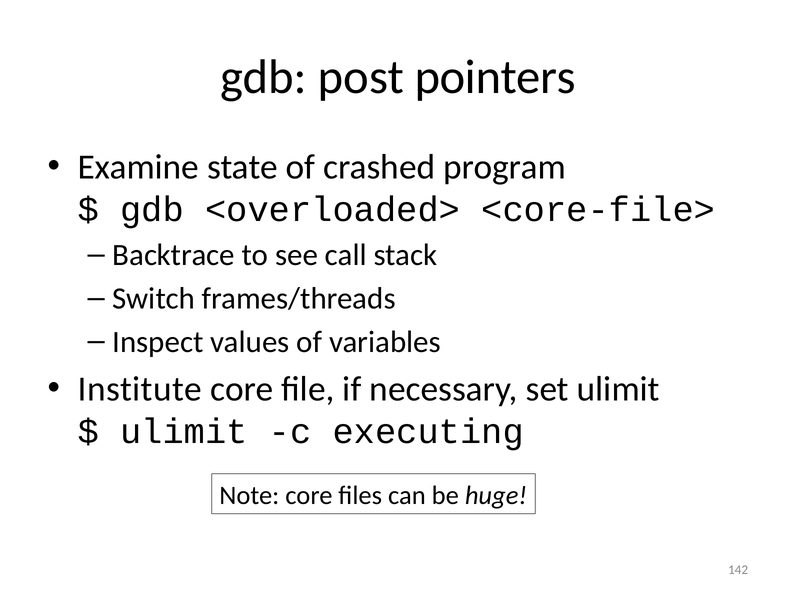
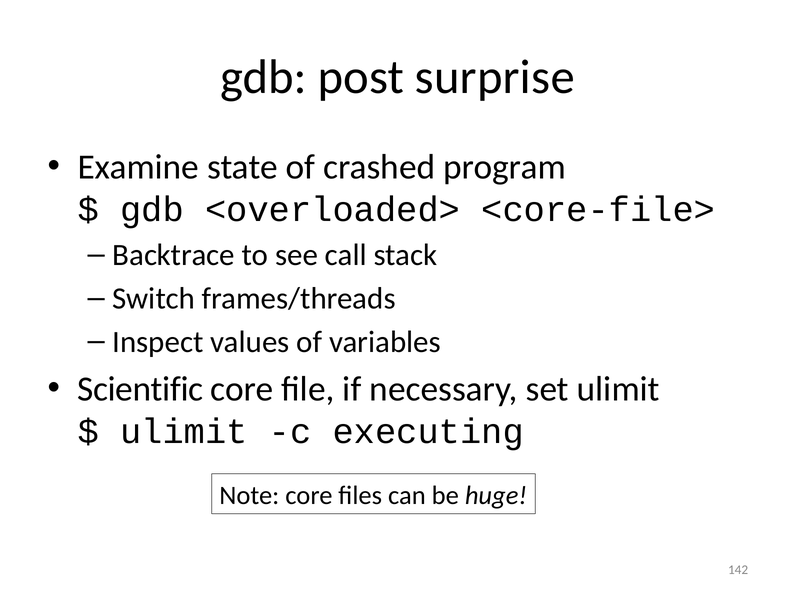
pointers: pointers -> surprise (495, 77)
Institute: Institute -> Scientific (140, 389)
